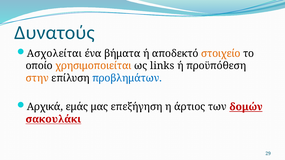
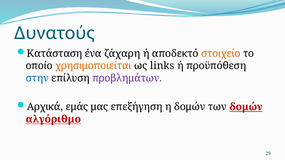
Ασχολείται: Ασχολείται -> Κατάσταση (54, 54)
βήματα: βήματα -> ζάχαρη (122, 54)
στην colour: orange -> blue (37, 78)
προβλημάτων colour: blue -> purple (127, 78)
η άρτιος: άρτιος -> δομών (190, 107)
σακουλάκι: σακουλάκι -> αλγόριθμο (53, 119)
